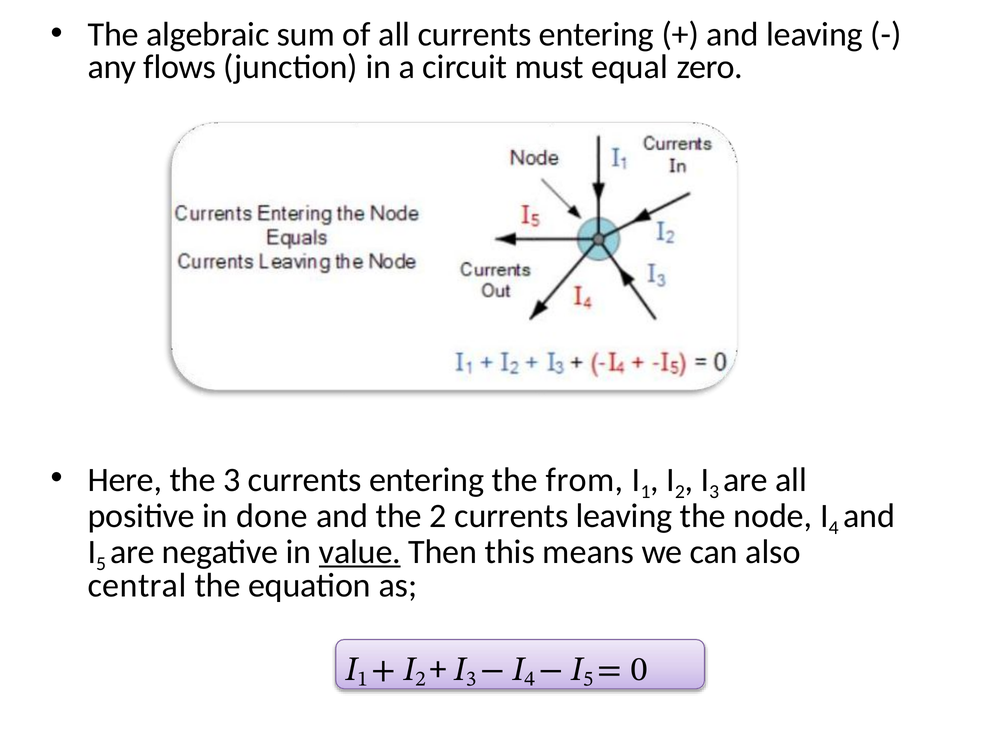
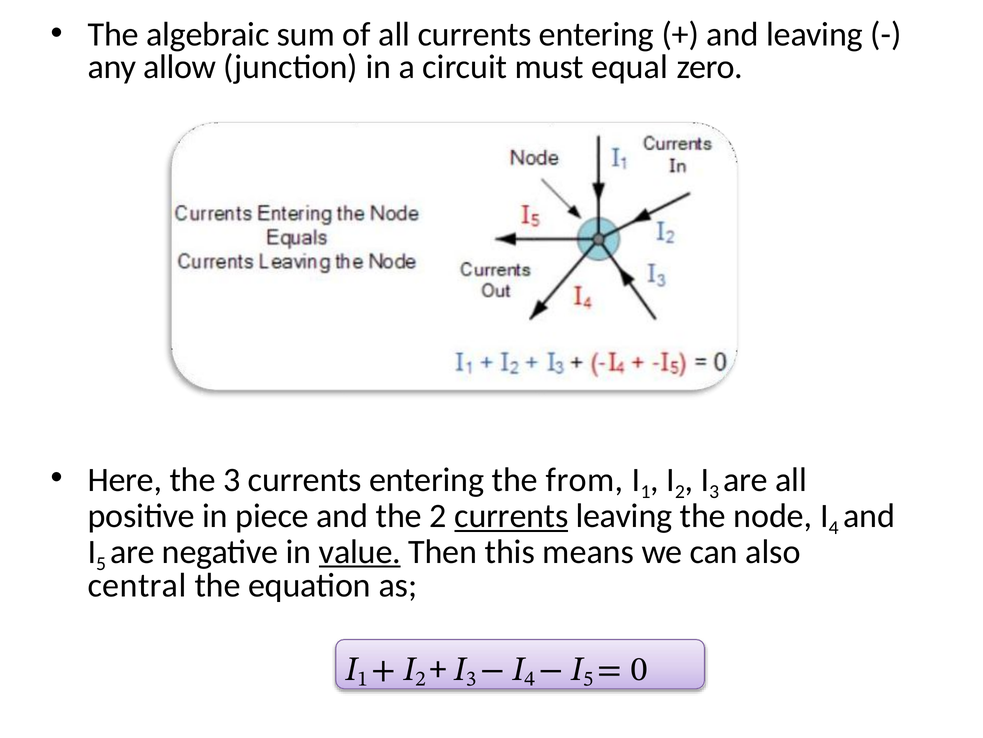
flows: flows -> allow (180, 67)
done: done -> piece (272, 516)
currents underline: none -> present (511, 516)
